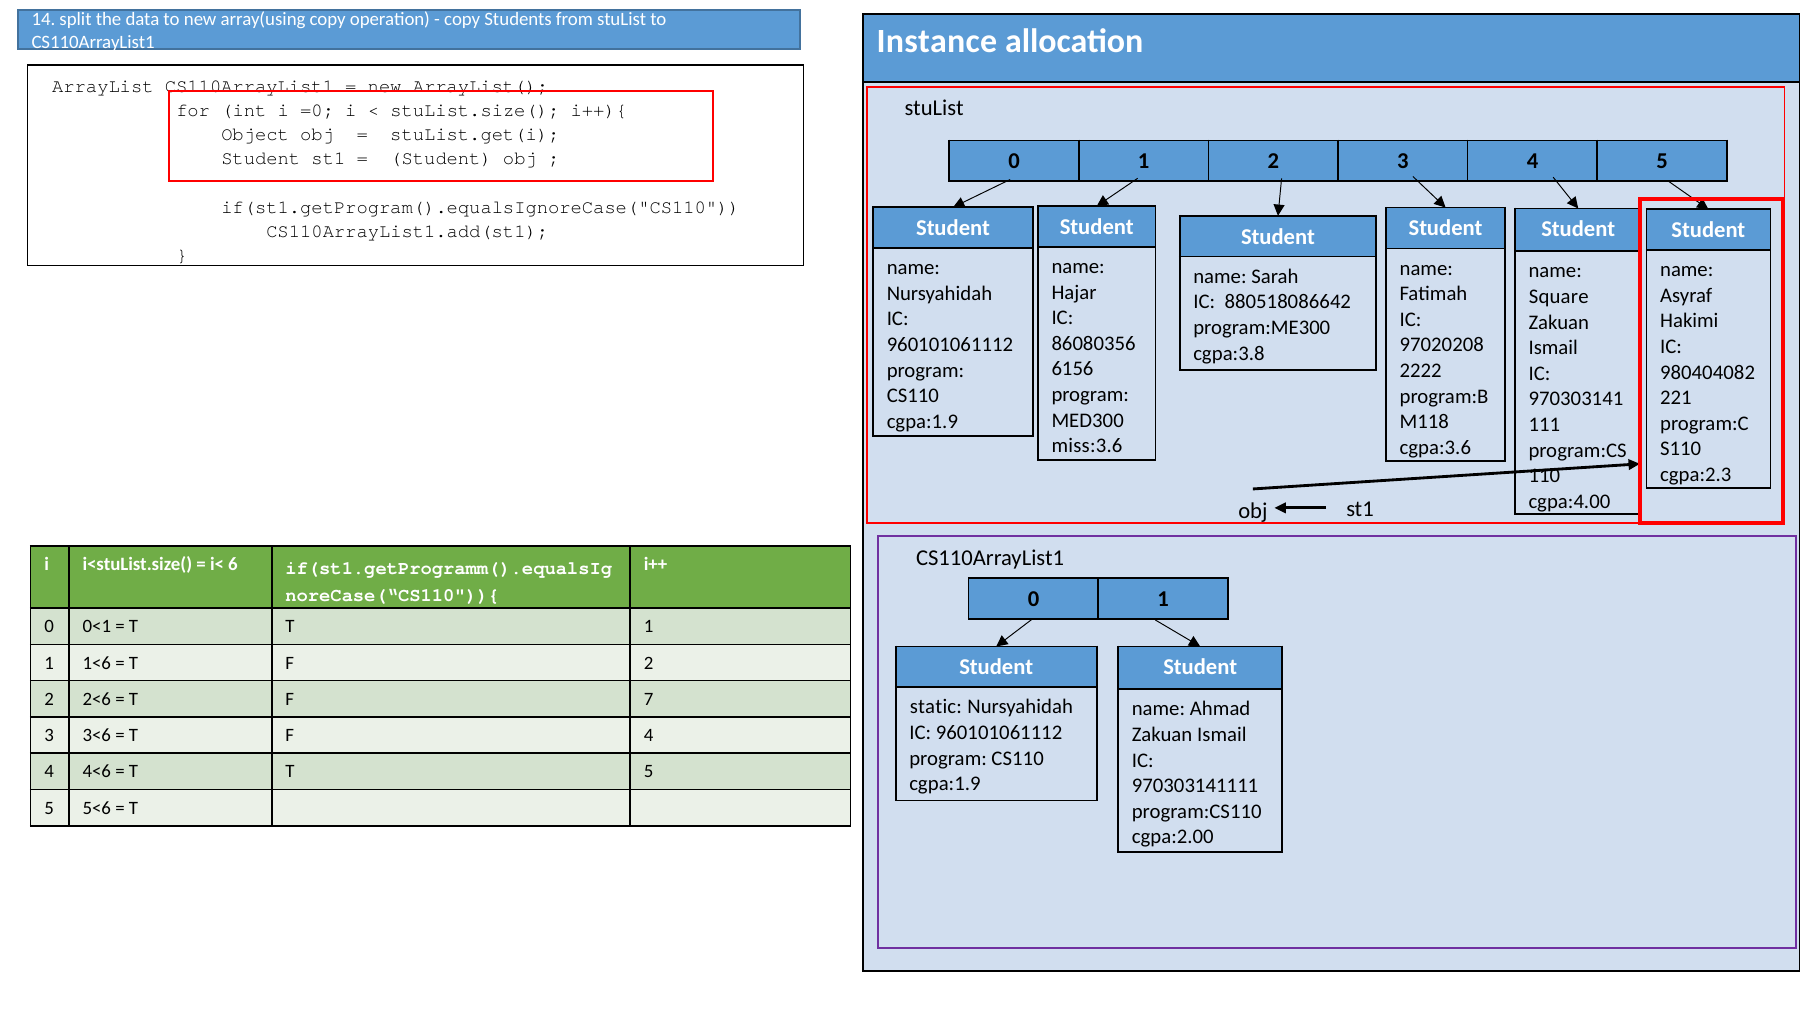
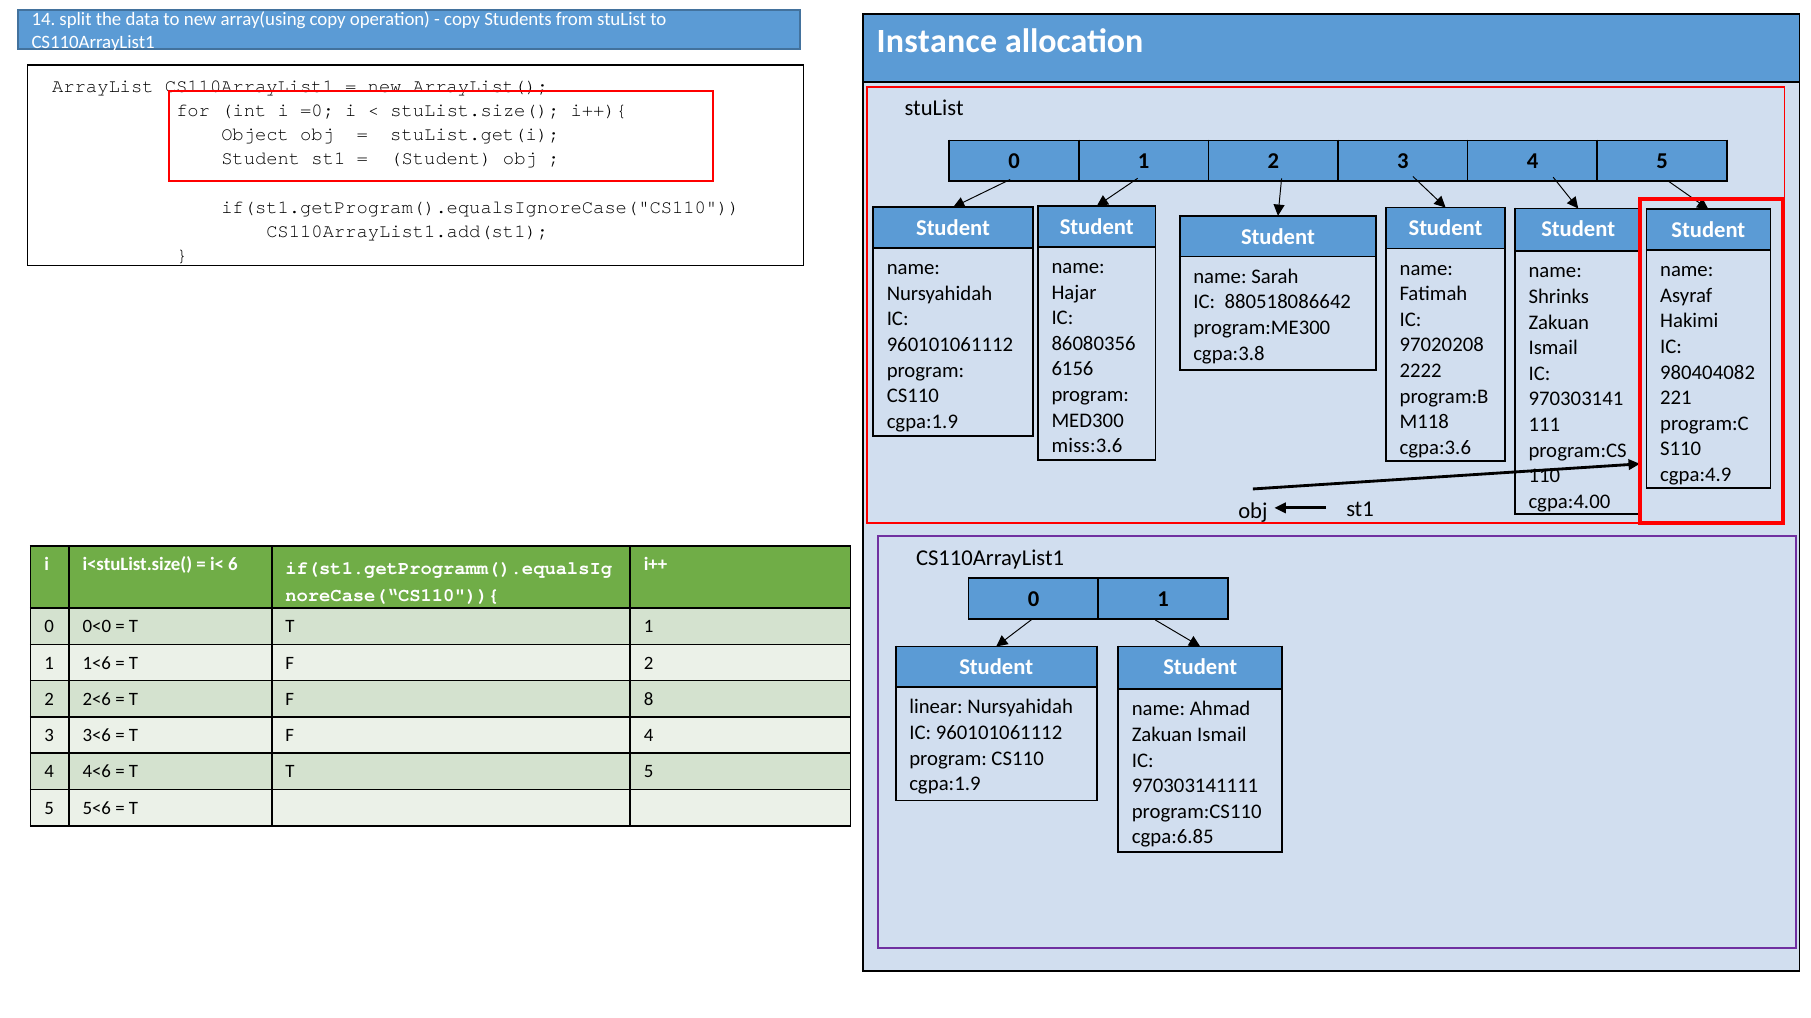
Square: Square -> Shrinks (1559, 297)
cgpa:2.3: cgpa:2.3 -> cgpa:4.9 (1696, 475)
0<1: 0<1 -> 0<0 (97, 627)
7: 7 -> 8 (649, 700)
static: static -> linear (936, 708)
cgpa:2.00: cgpa:2.00 -> cgpa:6.85 (1173, 838)
